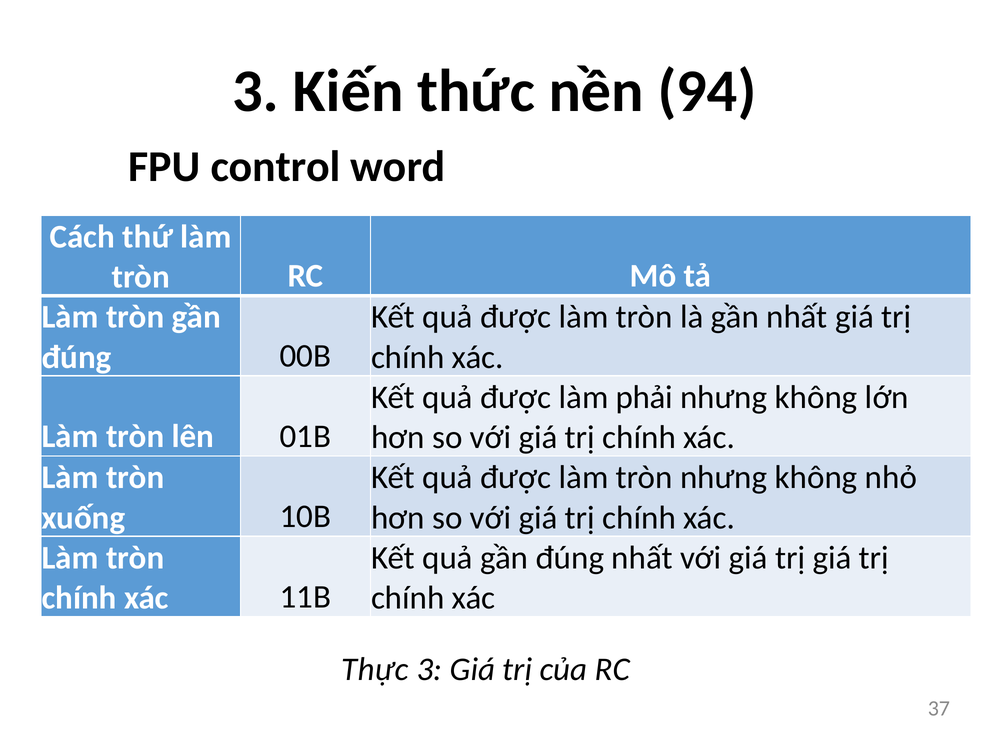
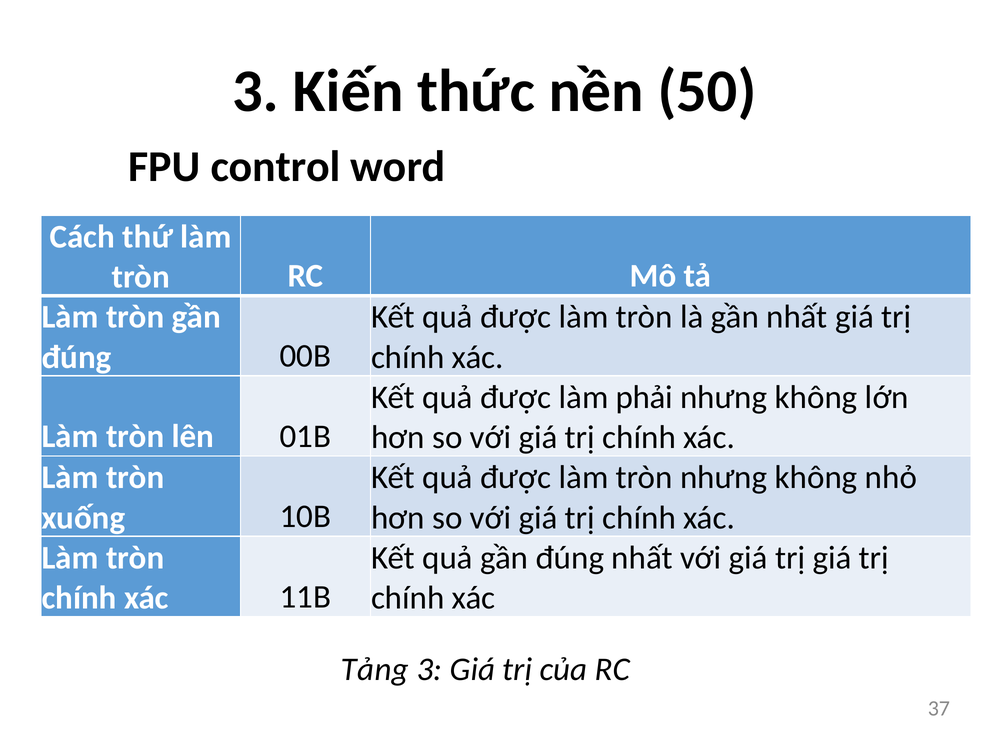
94: 94 -> 50 (707, 91)
Thực: Thực -> Tảng (375, 670)
